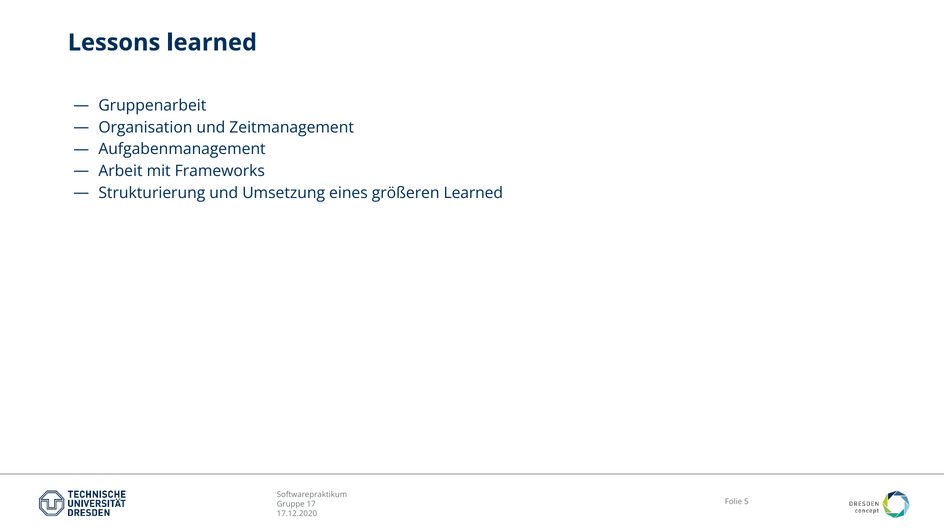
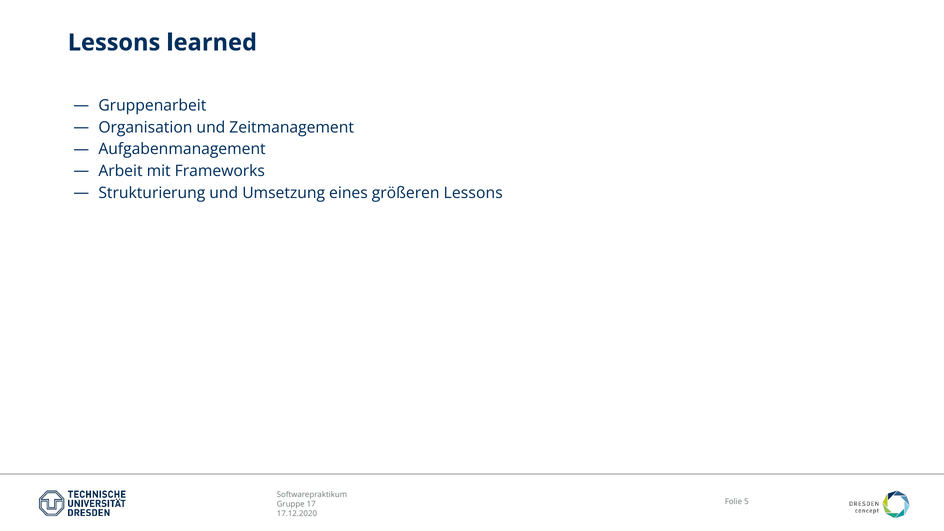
größeren Learned: Learned -> Lessons (473, 193)
